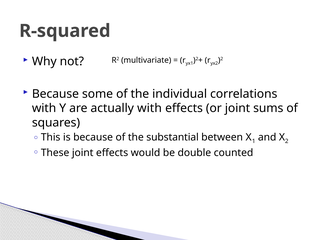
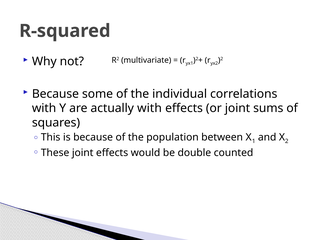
substantial: substantial -> population (173, 137)
